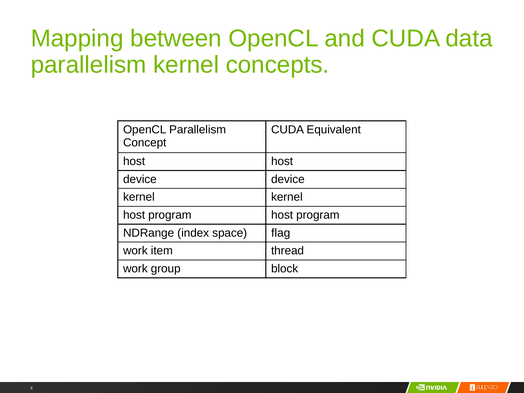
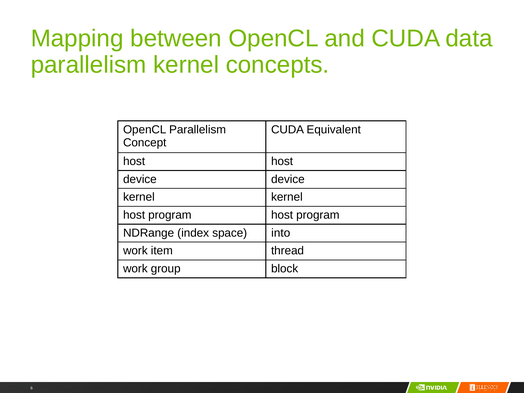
flag: flag -> into (281, 233)
